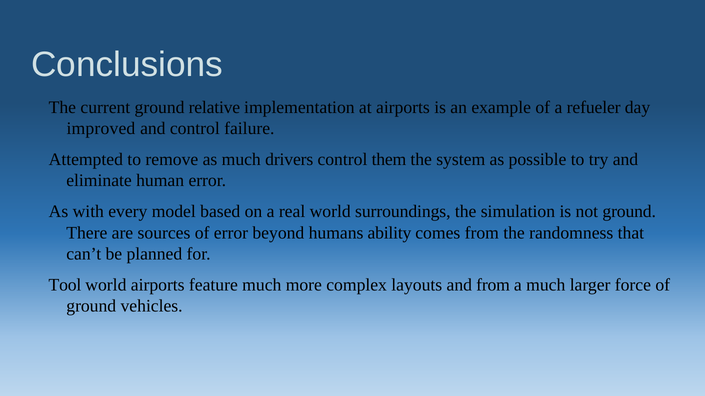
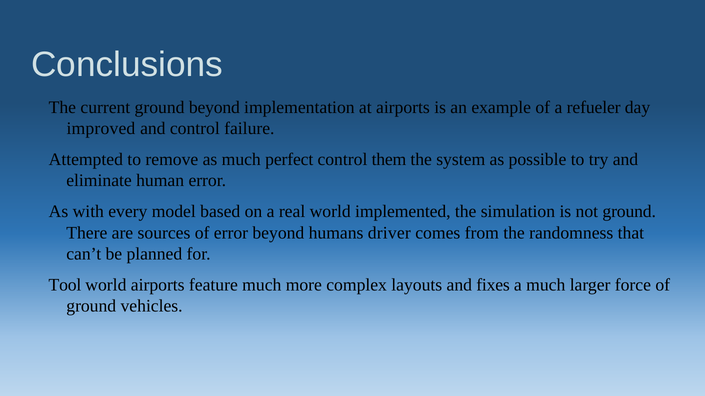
ground relative: relative -> beyond (214, 108)
drivers: drivers -> perfect (289, 160)
surroundings: surroundings -> implemented (403, 212)
ability: ability -> driver (389, 233)
and from: from -> fixes (493, 285)
